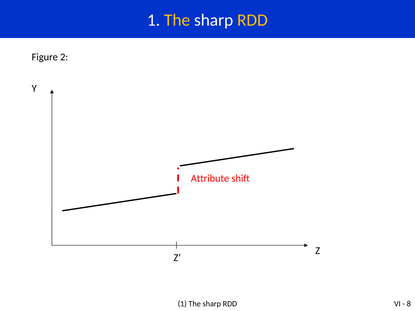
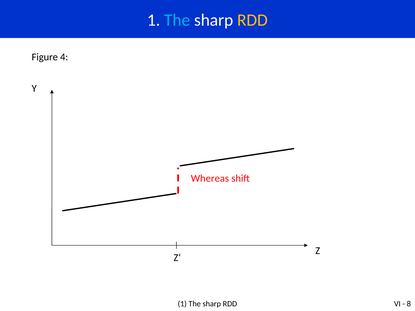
The colour: yellow -> light blue (177, 20)
2: 2 -> 4 (64, 57)
Attribute: Attribute -> Whereas (210, 178)
